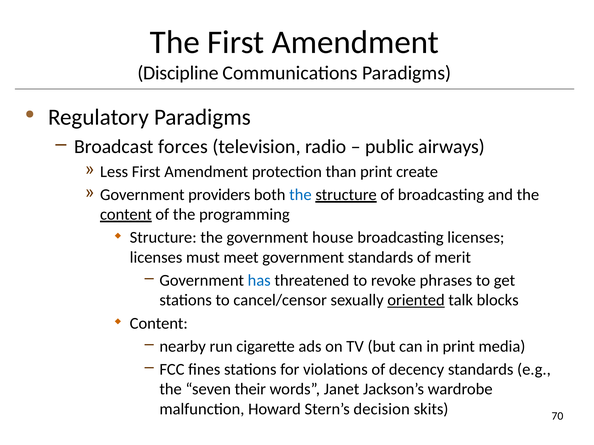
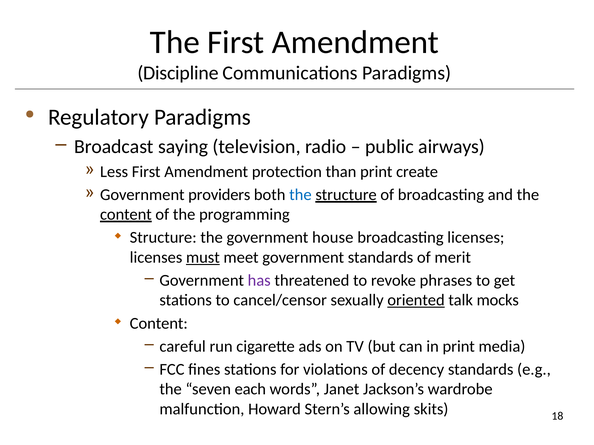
forces: forces -> saying (183, 147)
must underline: none -> present (203, 258)
has colour: blue -> purple (259, 281)
blocks: blocks -> mocks (498, 301)
nearby: nearby -> careful (183, 347)
their: their -> each (250, 390)
decision: decision -> allowing (382, 409)
70: 70 -> 18 (557, 417)
